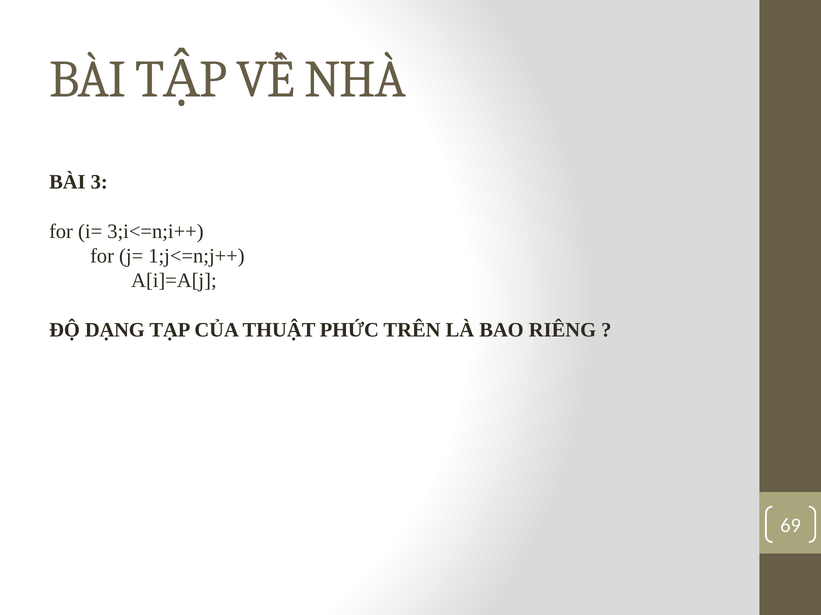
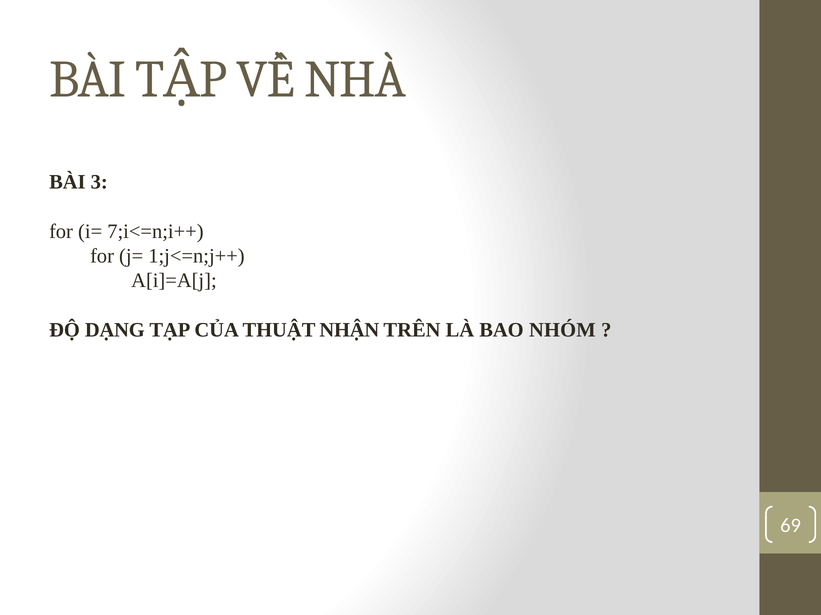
3;i<=n;i++: 3;i<=n;i++ -> 7;i<=n;i++ (155, 232)
PHỨC: PHỨC -> NHẬN (349, 330)
RIÊNG: RIÊNG -> NHÓM (562, 330)
